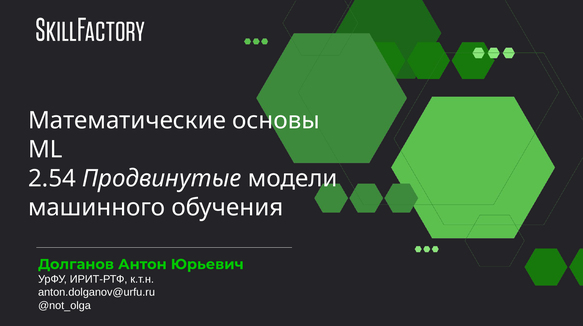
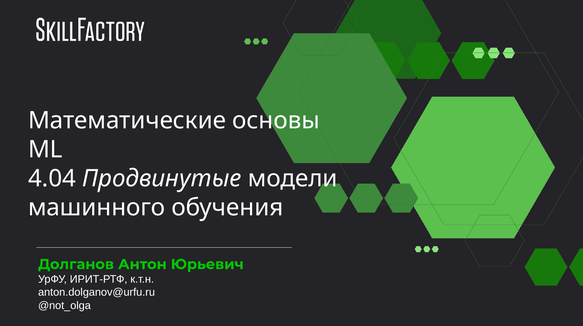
2.54: 2.54 -> 4.04 (52, 178)
